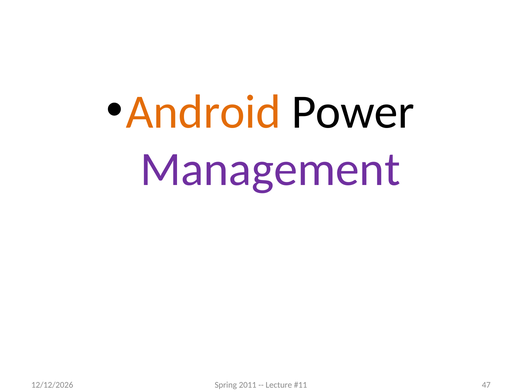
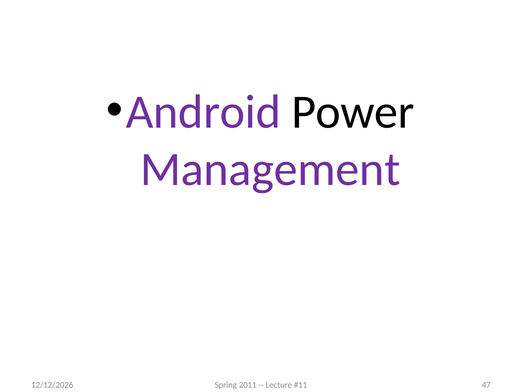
Android colour: orange -> purple (203, 112)
